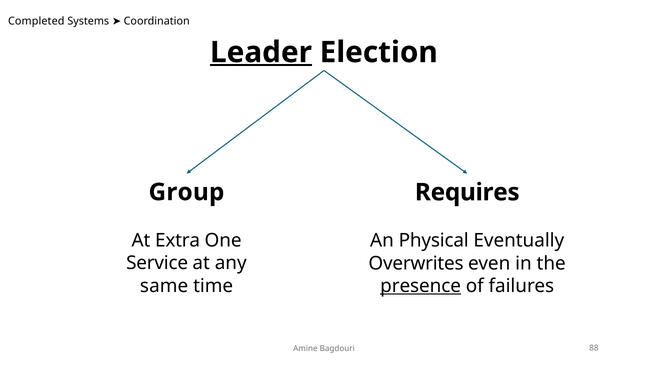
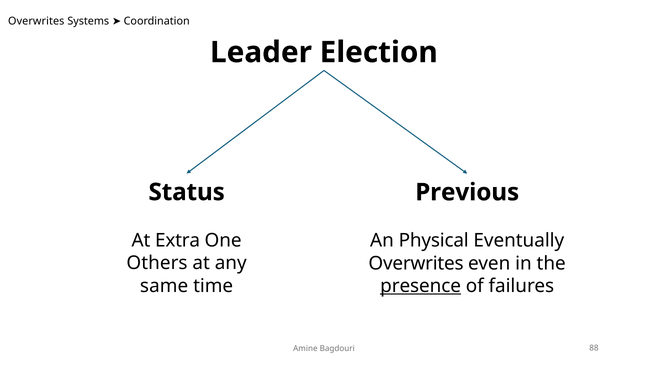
Completed: Completed -> Overwrites (36, 21)
Leader underline: present -> none (261, 52)
Group: Group -> Status (187, 192)
Requires: Requires -> Previous (467, 192)
Service: Service -> Others (157, 263)
